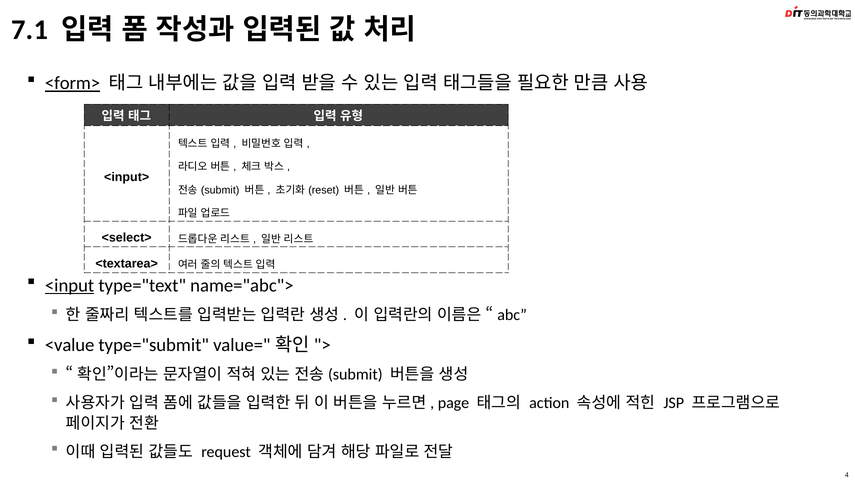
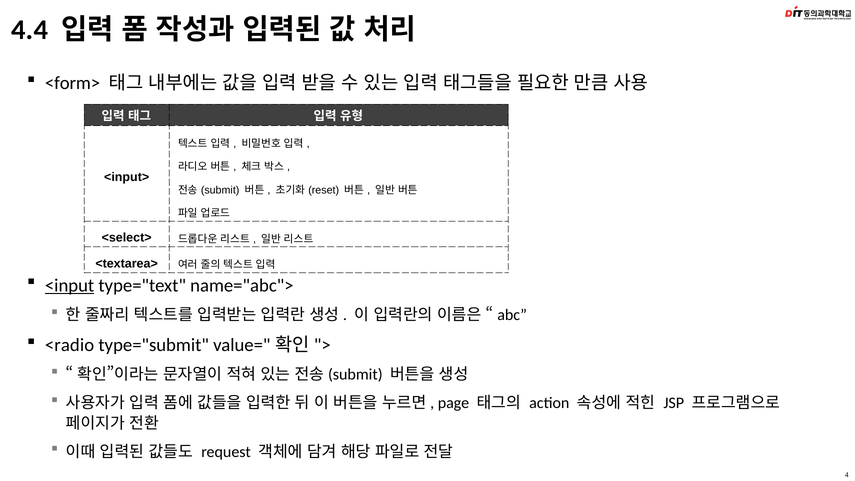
7.1: 7.1 -> 4.4 (30, 30)
<form> underline: present -> none (73, 83)
<value: <value -> <radio (70, 345)
